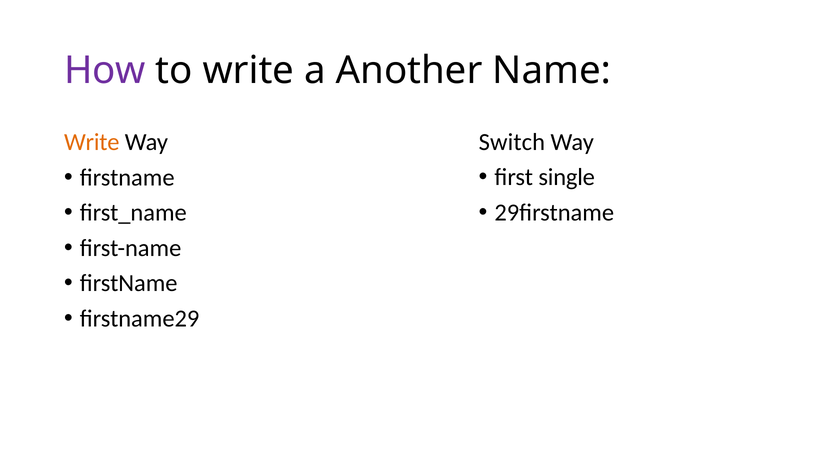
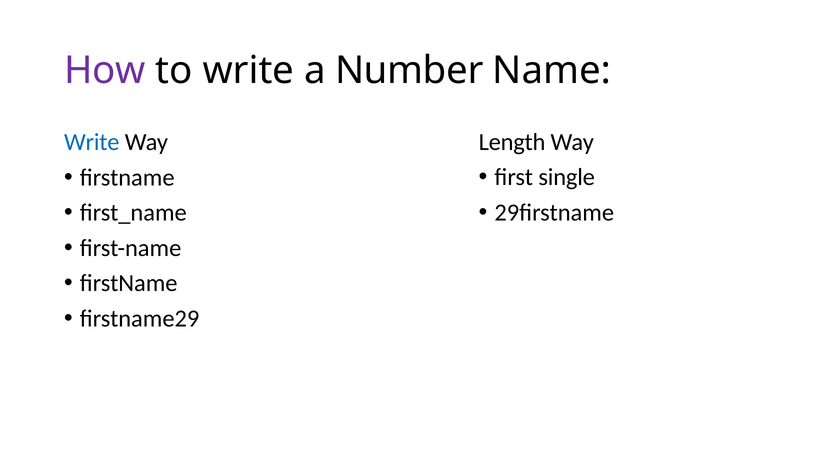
Another: Another -> Number (409, 71)
Switch: Switch -> Length (512, 142)
Write colour: orange -> blue (92, 142)
